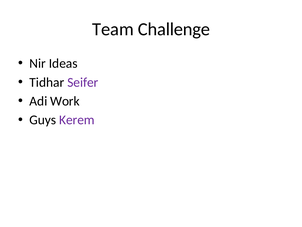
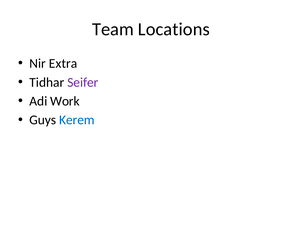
Challenge: Challenge -> Locations (174, 29)
Ideas: Ideas -> Extra (63, 63)
Kerem colour: purple -> blue (77, 120)
